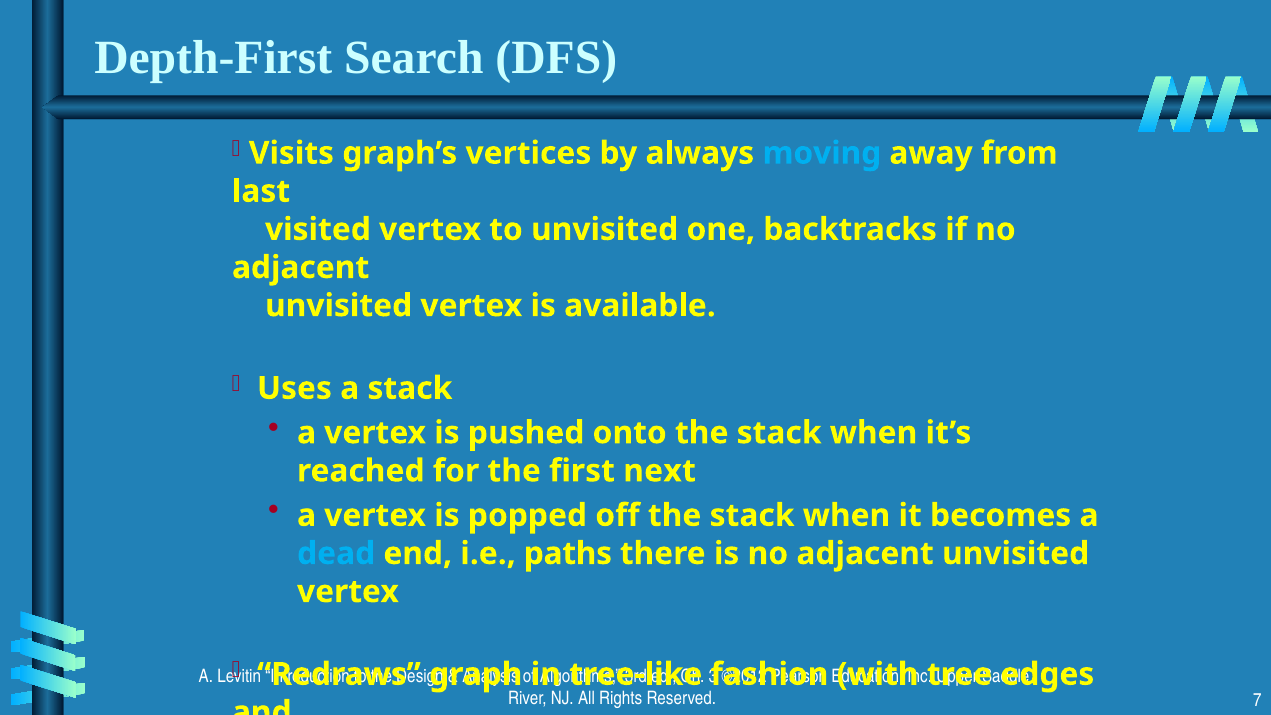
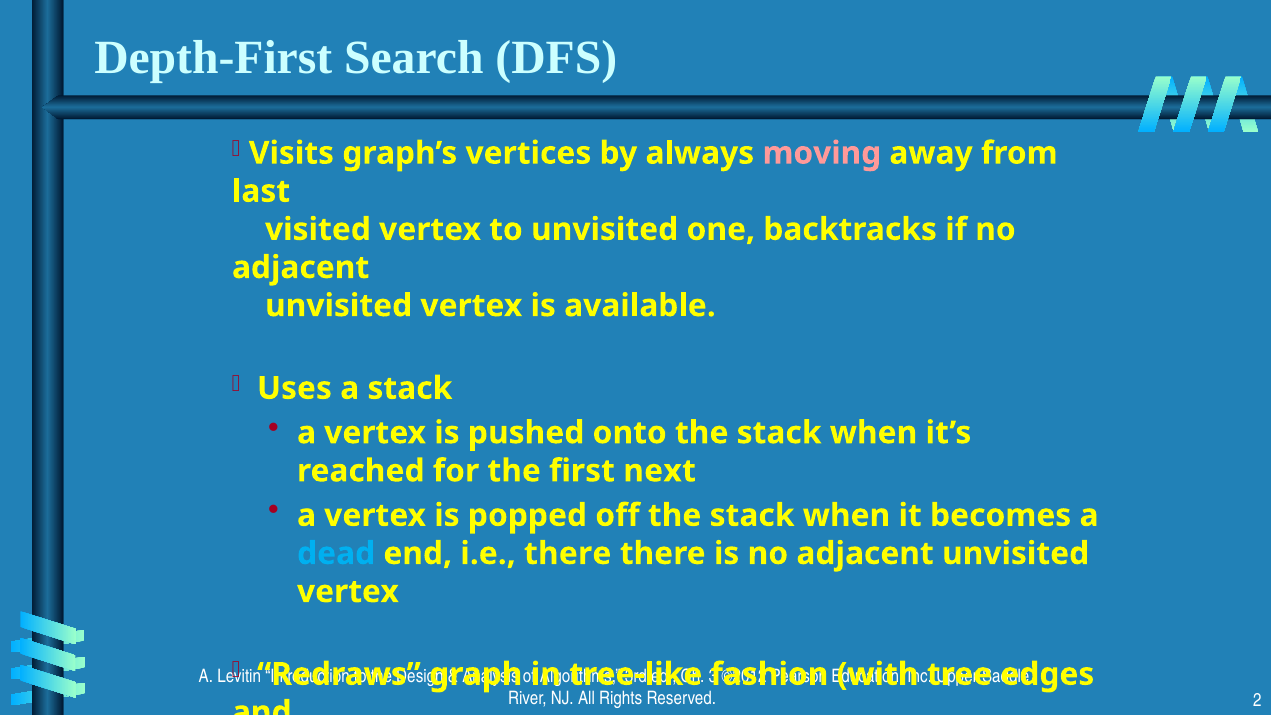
moving colour: light blue -> pink (822, 153)
i.e paths: paths -> there (568, 553)
7: 7 -> 2 (1257, 700)
